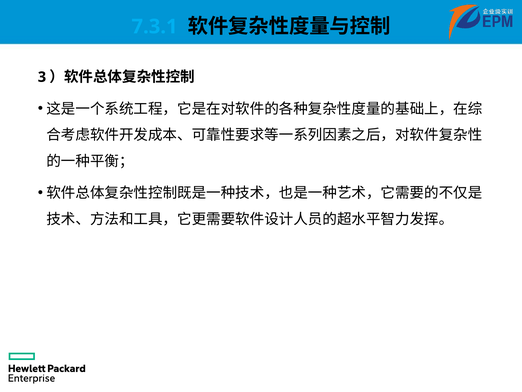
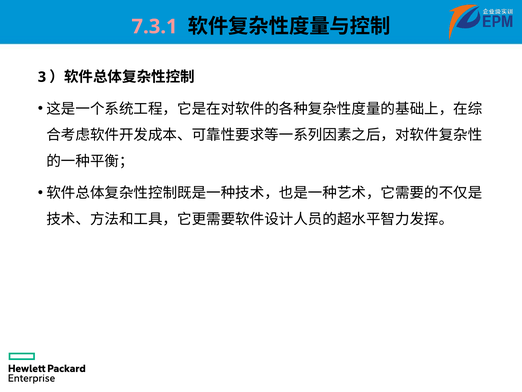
7.3.1 colour: light blue -> pink (155, 27)
